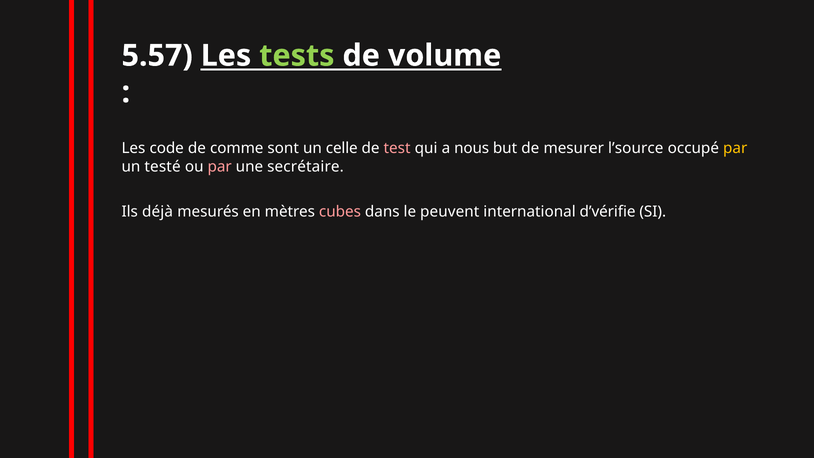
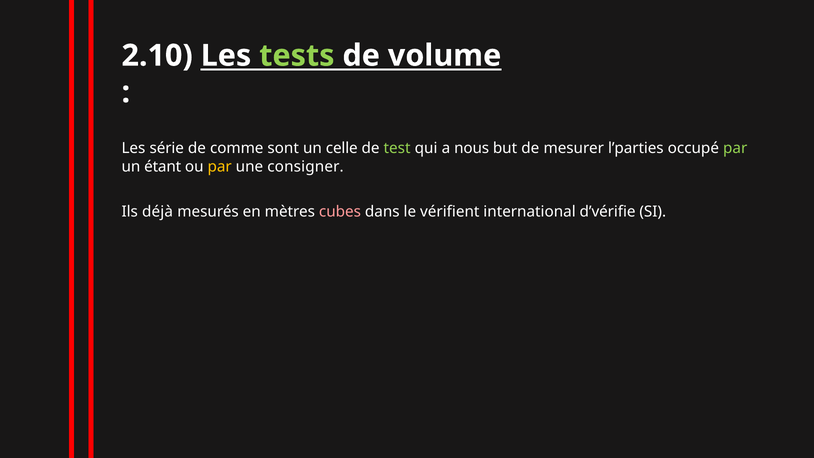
5.57: 5.57 -> 2.10 (157, 56)
code: code -> série (167, 148)
test colour: pink -> light green (397, 148)
l’source: l’source -> l’parties (636, 148)
par colour: yellow -> light green (735, 148)
testé: testé -> étant (163, 167)
par colour: pink -> yellow (220, 167)
secrétaire: secrétaire -> consigner (305, 167)
peuvent: peuvent -> vérifient (450, 212)
